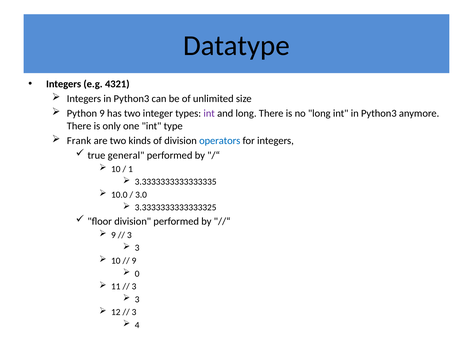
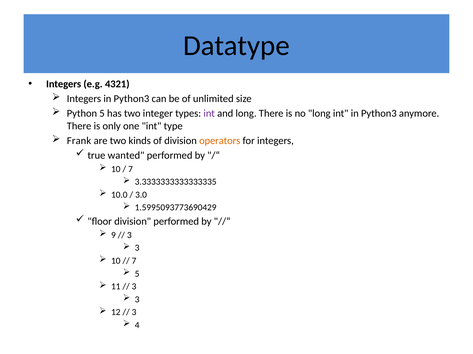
Python 9: 9 -> 5 (102, 114)
operators colour: blue -> orange (220, 141)
general: general -> wanted (126, 156)
1: 1 -> 7 (131, 169)
3.3333333333333325: 3.3333333333333325 -> 1.5995093773690429 (176, 208)
9: 9 -> 7 (134, 261)
0: 0 -> 5 (137, 274)
